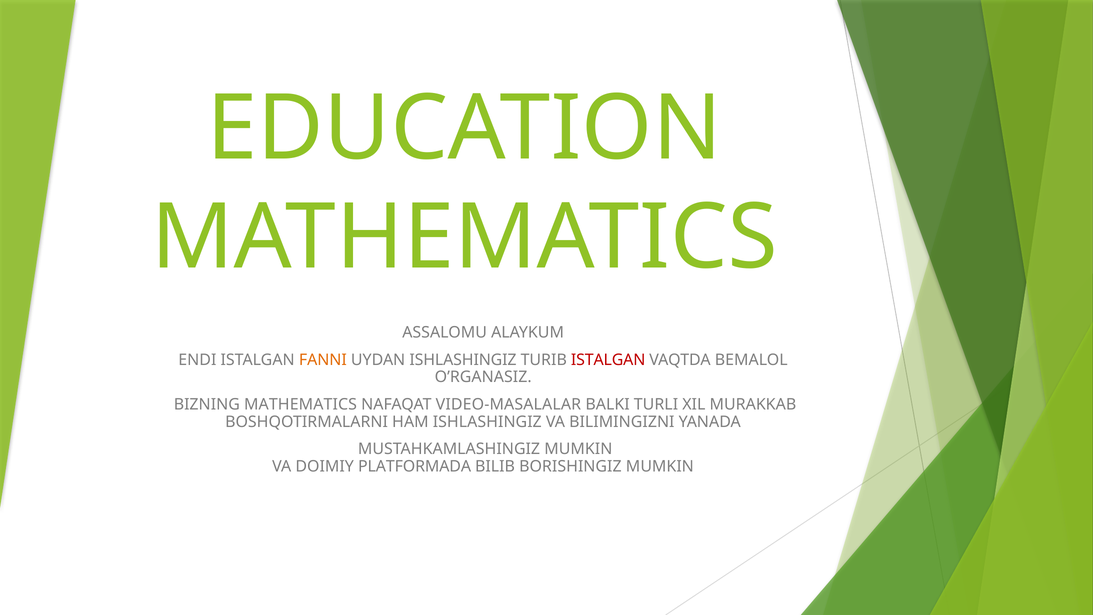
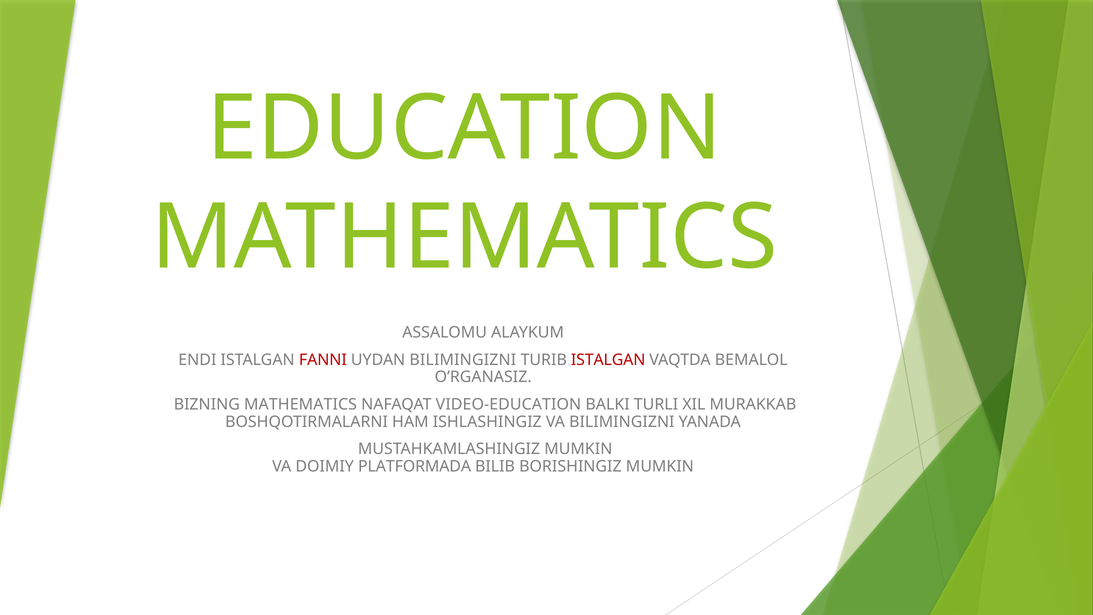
FANNI colour: orange -> red (323, 360)
UYDAN ISHLASHINGIZ: ISHLASHINGIZ -> BILIMINGIZNI (463, 360)
VIDEO-MASALALAR: VIDEO-MASALALAR -> VIDEO-EDUCATION (508, 404)
